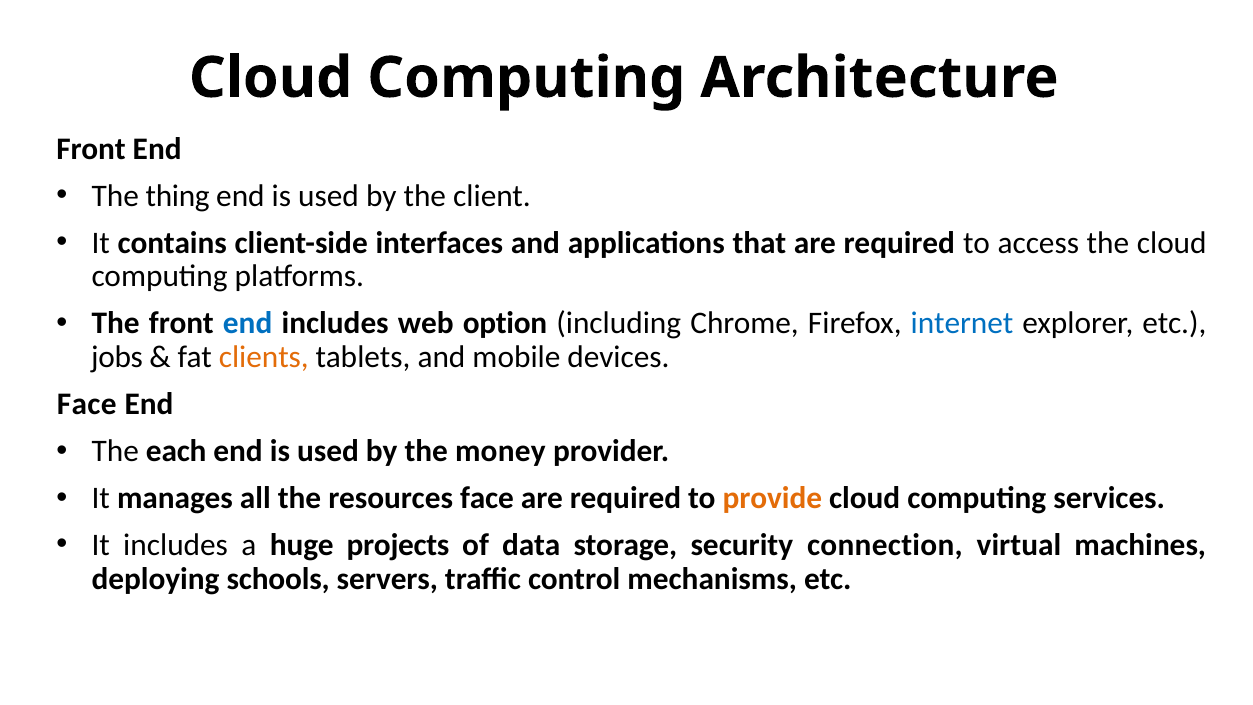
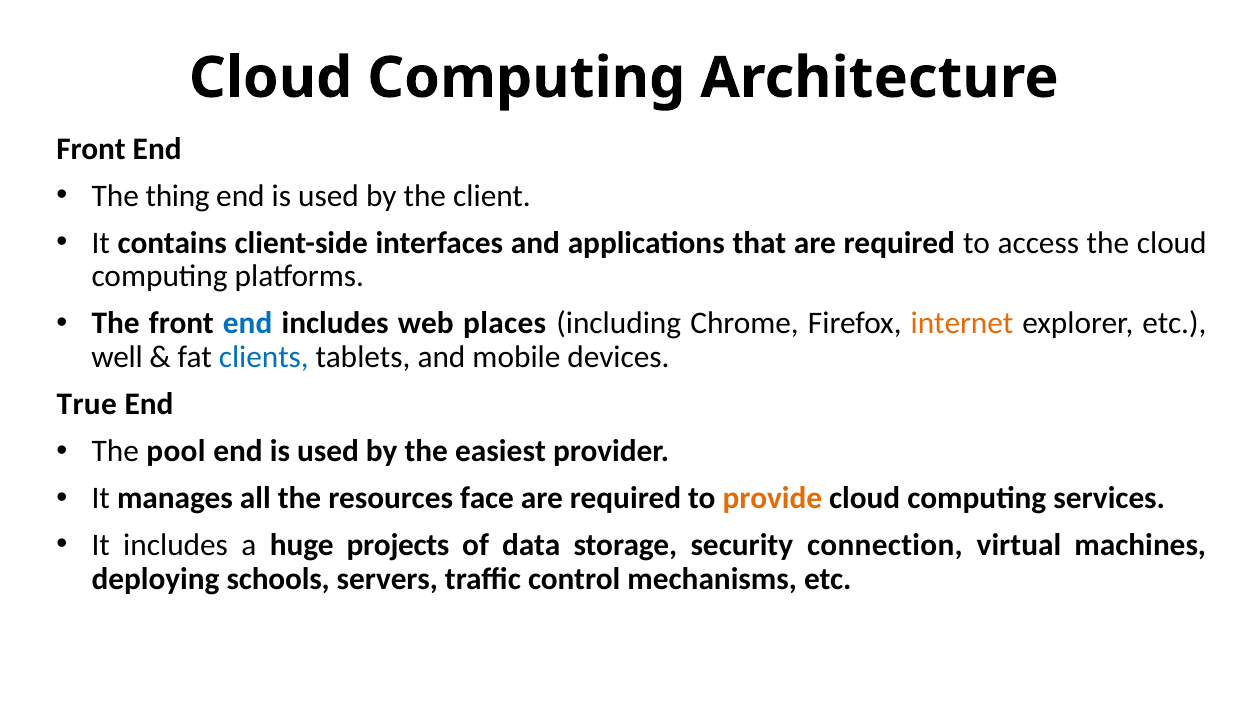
option: option -> places (505, 323)
internet colour: blue -> orange (962, 323)
jobs: jobs -> well (117, 357)
clients colour: orange -> blue (264, 357)
Face: Face -> True (87, 404)
each: each -> pool (176, 451)
money: money -> easiest (500, 451)
